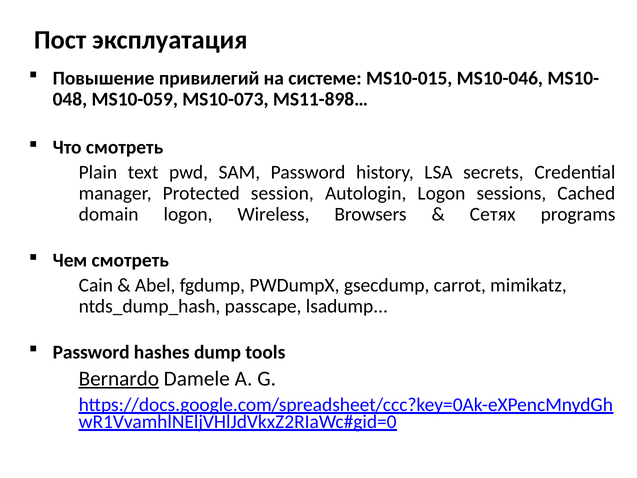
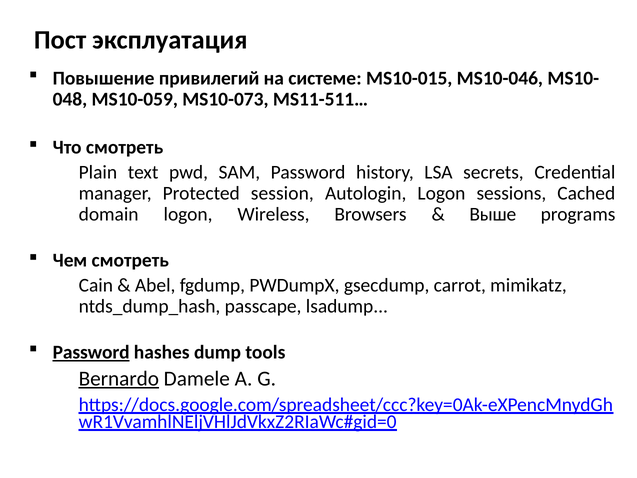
MS11-898…: MS11-898… -> MS11-511… (320, 99)
Сетях: Сетях -> Выше (493, 214)
Password underline: none -> present (91, 352)
